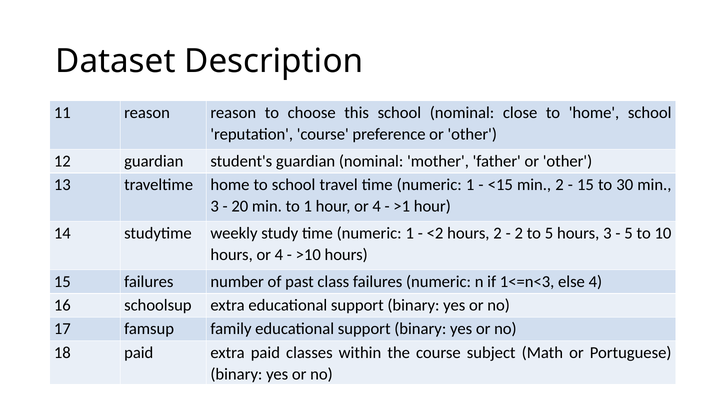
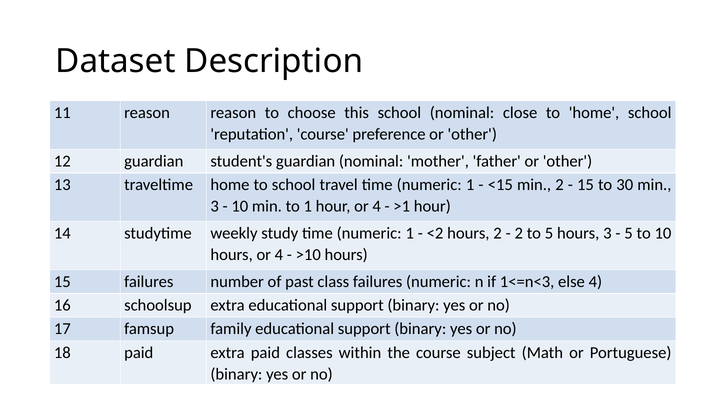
20: 20 -> 10 (240, 206)
